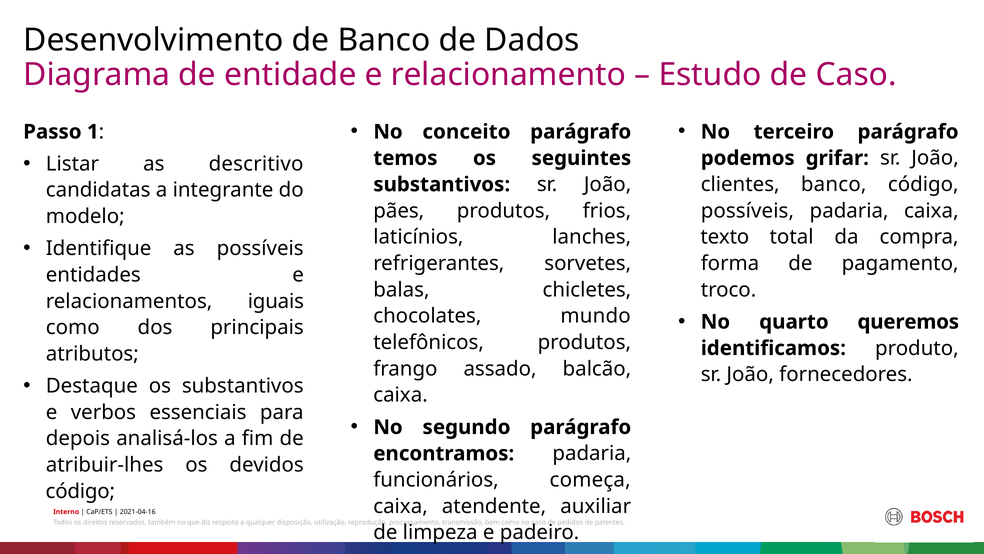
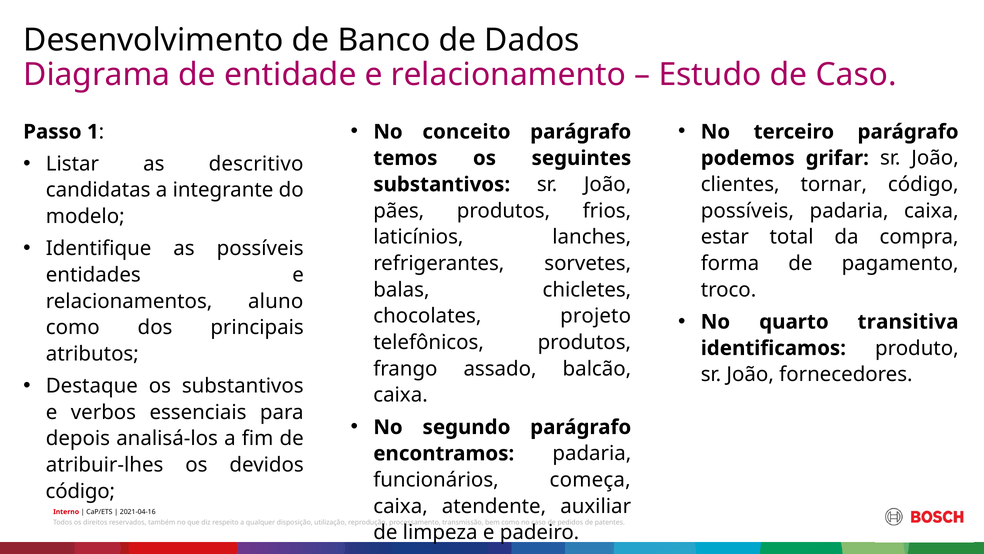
clientes banco: banco -> tornar (834, 184)
texto: texto -> estar (725, 237)
iguais: iguais -> aluno (276, 301)
mundo: mundo -> projeto (596, 316)
queremos: queremos -> transitiva (908, 322)
